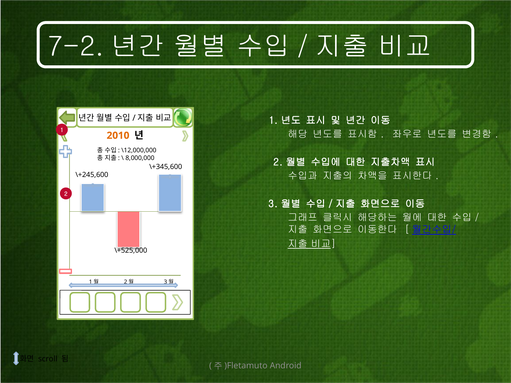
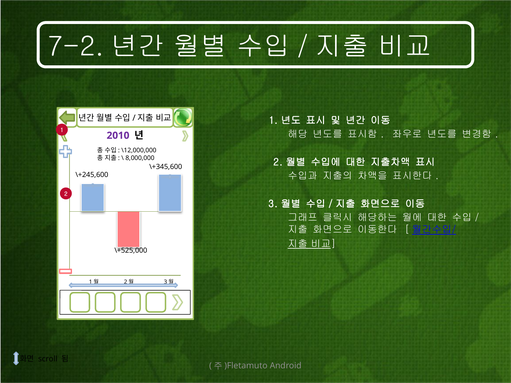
2010 colour: orange -> purple (118, 136)
